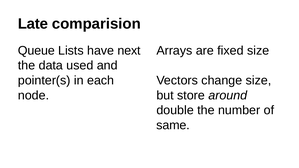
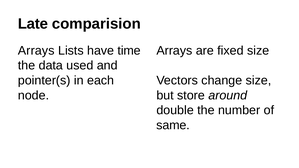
Queue: Queue -> Arrays (36, 51)
next: next -> time (129, 51)
